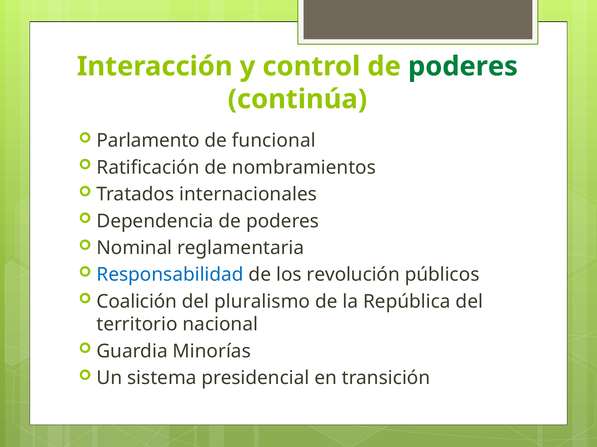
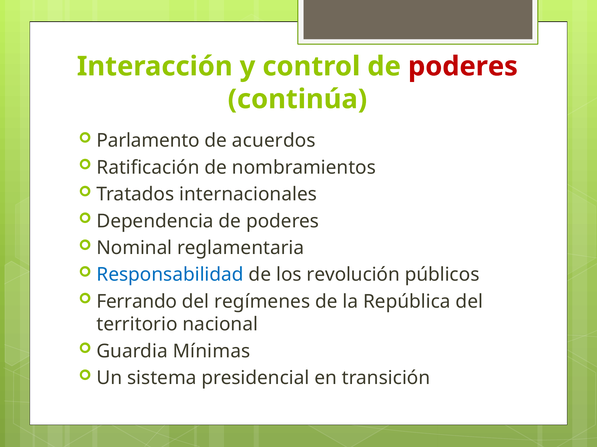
poderes colour: green -> red (463, 67)
funcional: funcional -> acuerdos (274, 141)
Coalición: Coalición -> Ferrando (137, 302)
pluralismo: pluralismo -> regímenes (262, 302)
Minorías: Minorías -> Mínimas (212, 352)
